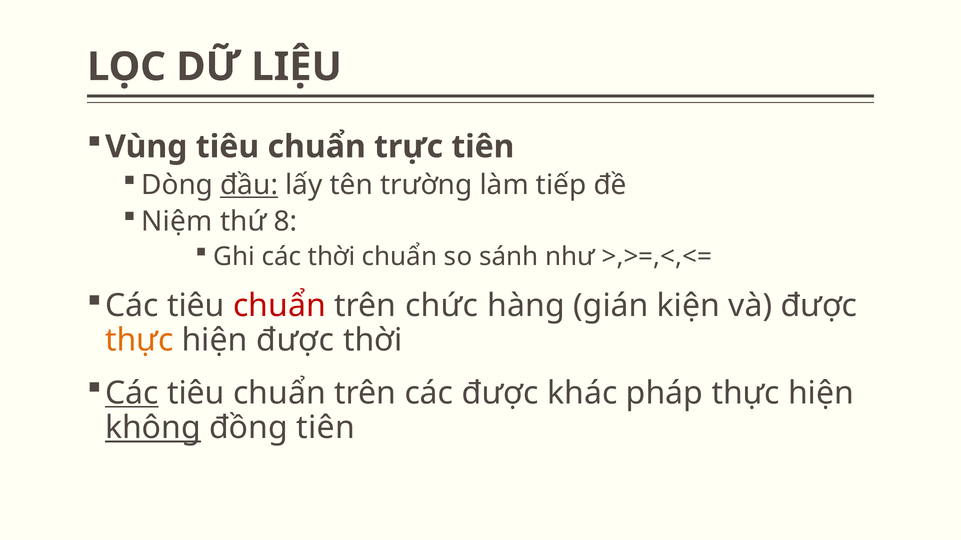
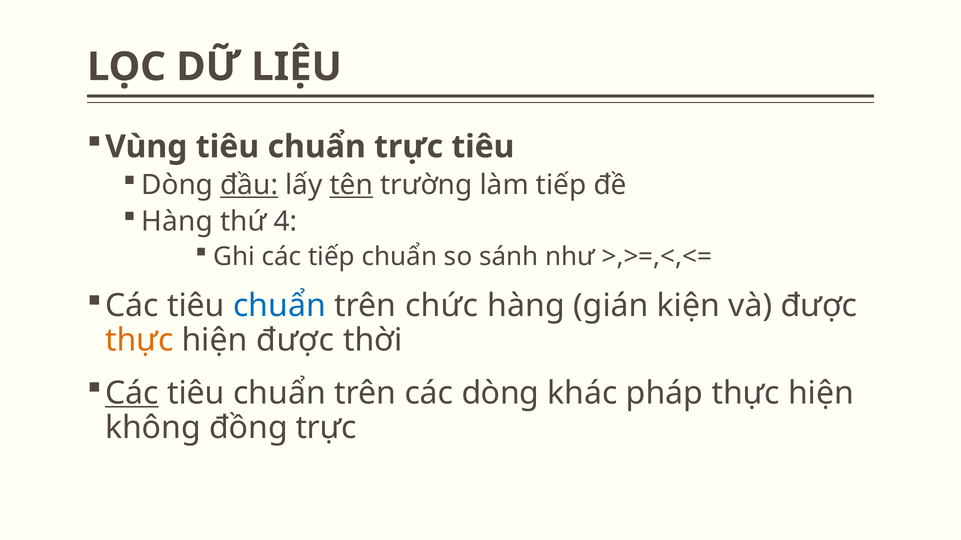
trực tiên: tiên -> tiêu (483, 147)
tên underline: none -> present (351, 185)
Niệm: Niệm -> Hàng (177, 222)
8: 8 -> 4 (286, 222)
các thời: thời -> tiếp (331, 257)
chuẩn colour: red -> blue (279, 306)
các được: được -> dòng (500, 393)
không underline: present -> none (153, 428)
đồng tiên: tiên -> trực (326, 428)
